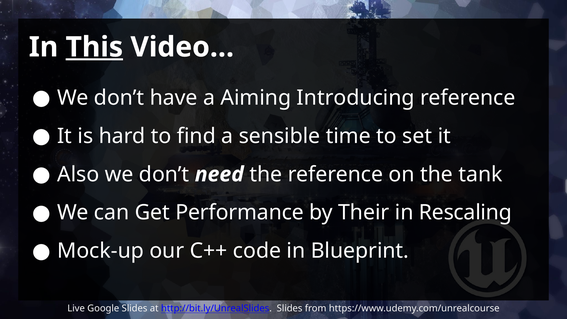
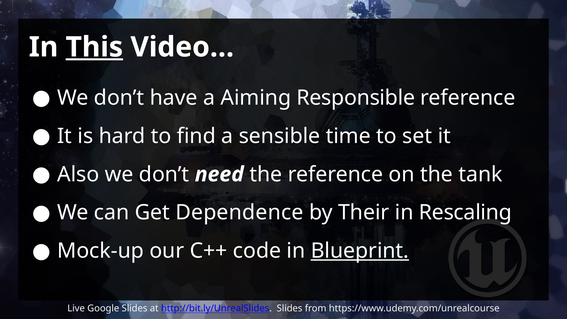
Introducing: Introducing -> Responsible (356, 98)
Performance: Performance -> Dependence (239, 213)
Blueprint underline: none -> present (360, 251)
